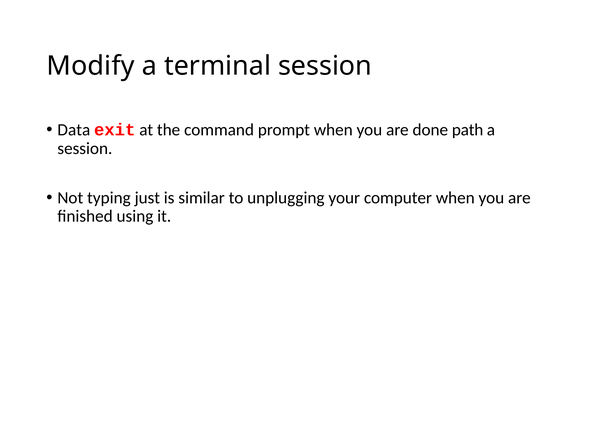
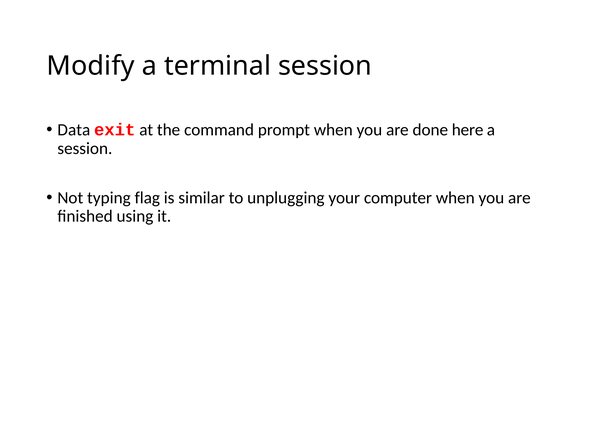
path: path -> here (468, 130)
just: just -> flag (147, 198)
